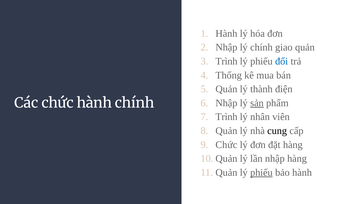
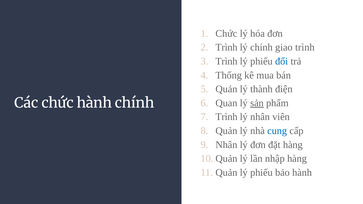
Hành: Hành -> Chức (226, 33)
Nhập: Nhập -> Trình (226, 47)
giao quản: quản -> trình (305, 47)
Nhập: Nhập -> Quan (226, 103)
cung colour: black -> blue (277, 131)
Chức: Chức -> Nhân (226, 145)
phiếu underline: present -> none (261, 173)
